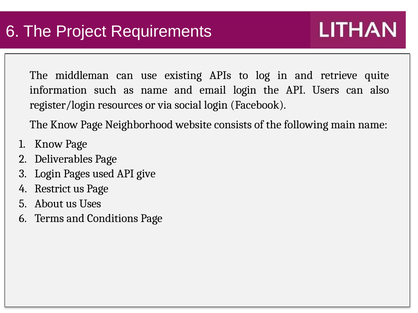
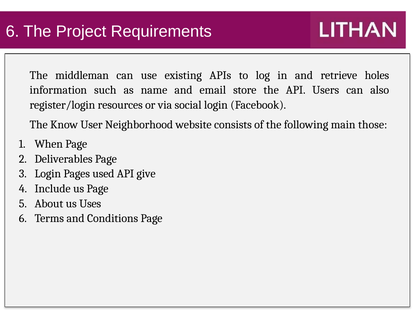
quite: quite -> holes (377, 75)
email login: login -> store (245, 90)
The Know Page: Page -> User (92, 125)
main name: name -> those (373, 125)
Know: Know -> When (49, 144)
Restrict: Restrict -> Include (53, 189)
